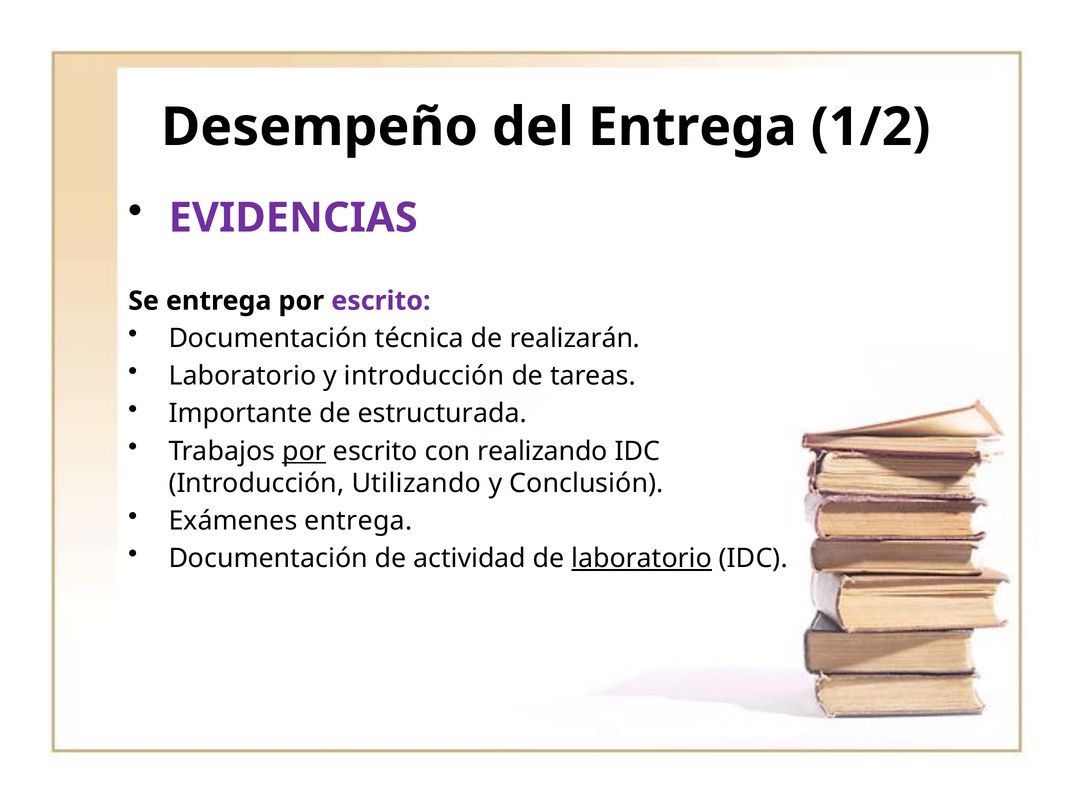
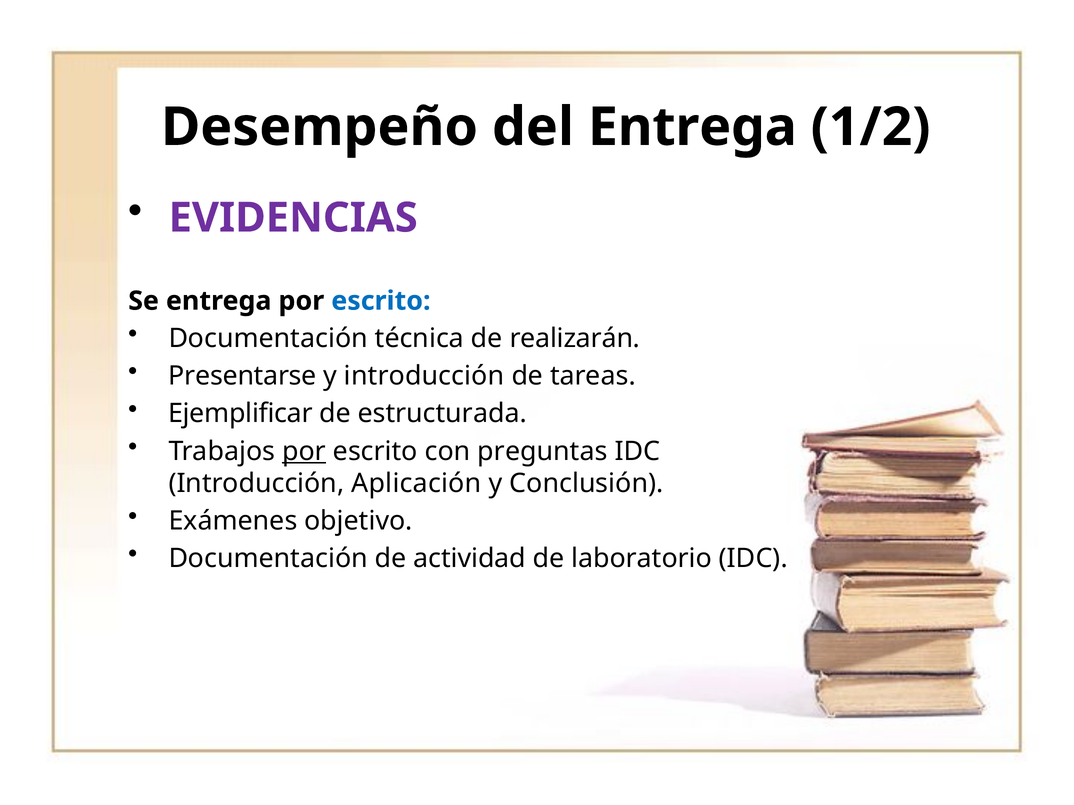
escrito colour: purple -> blue (381, 301)
Laboratorio: Laboratorio -> Presentarse (242, 376)
Importante: Importante -> Ejemplificar (240, 414)
realizando: realizando -> preguntas (542, 451)
Utilizando: Utilizando -> Aplicación (416, 484)
Exámenes entrega: entrega -> objetivo (358, 521)
laboratorio underline: present -> none (642, 559)
